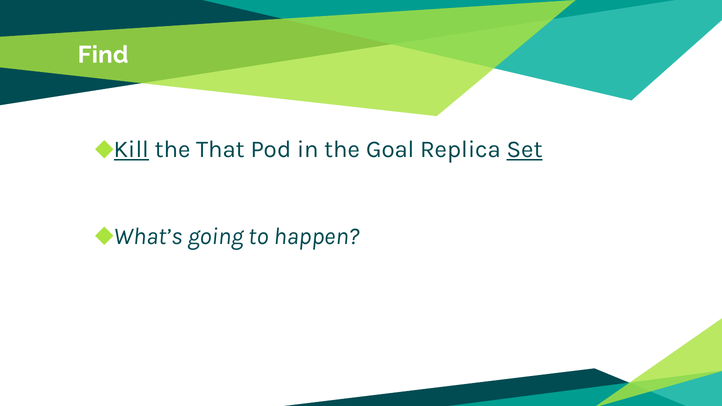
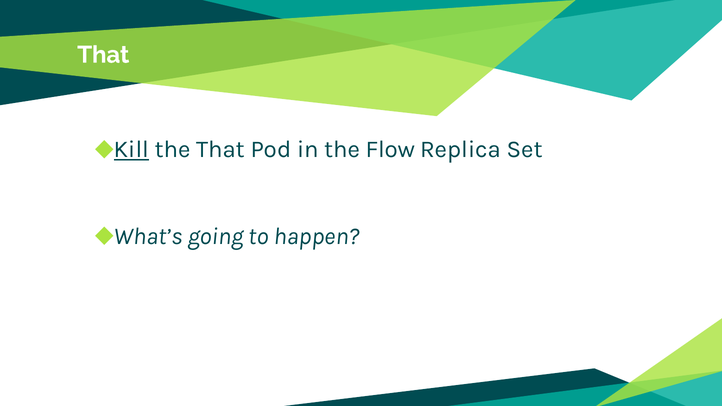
Find: Find -> That (103, 55)
Goal: Goal -> Flow (390, 150)
Set underline: present -> none (525, 150)
